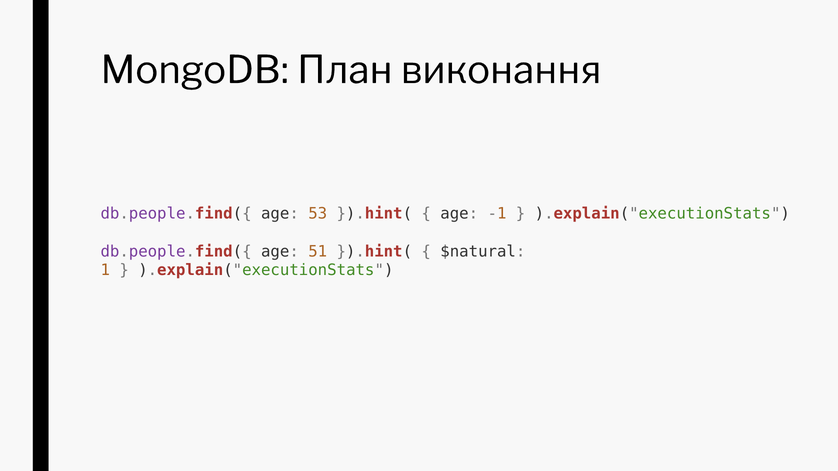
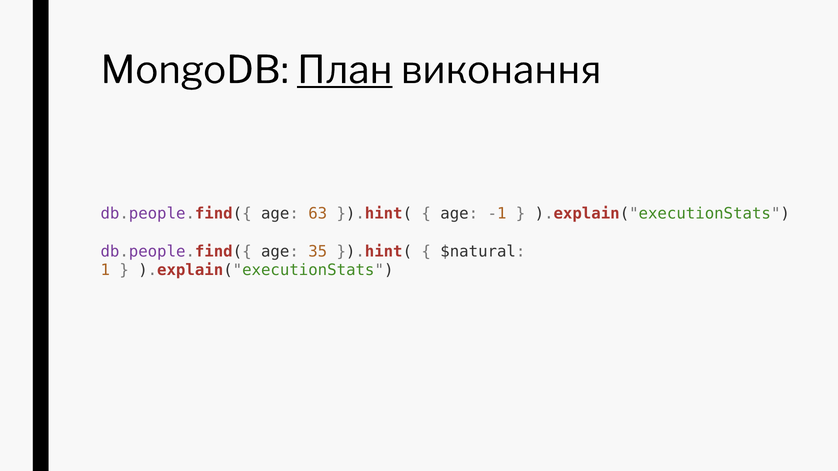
План underline: none -> present (345, 70)
53: 53 -> 63 (318, 214)
51: 51 -> 35 (318, 252)
